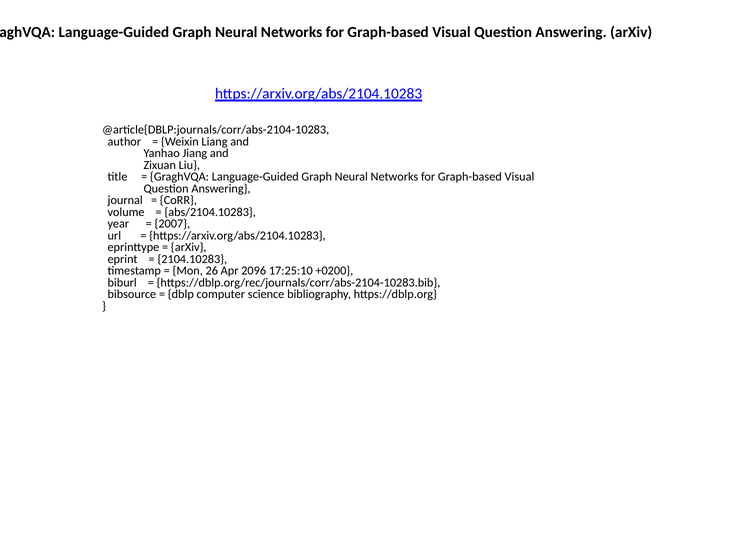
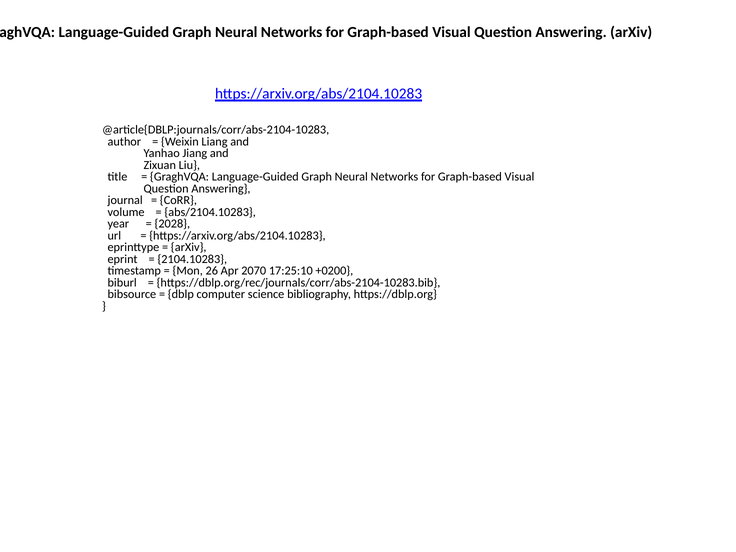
2007: 2007 -> 2028 (172, 224)
2096: 2096 -> 2070 (254, 271)
